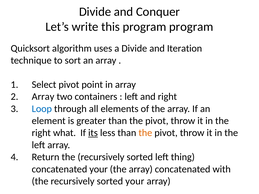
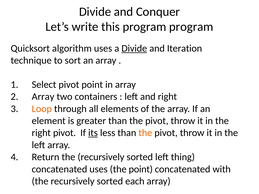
Divide underline: none -> present (134, 48)
Loop colour: blue -> orange (42, 109)
right what: what -> pivot (64, 133)
concatenated your: your -> uses (99, 169)
array: array -> point (141, 169)
sorted your: your -> each (135, 181)
